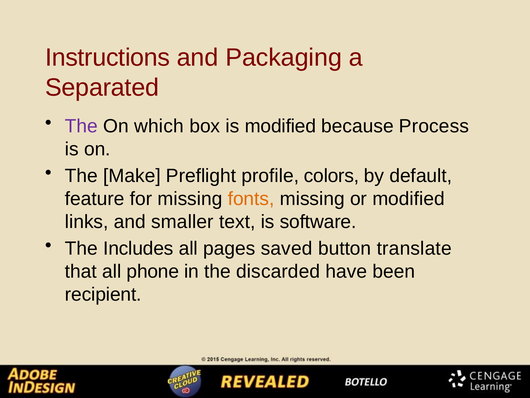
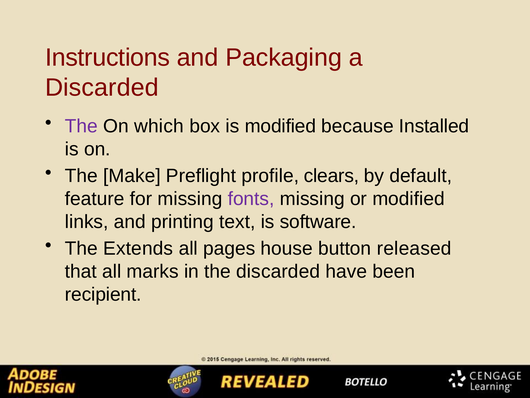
Separated: Separated -> Discarded (102, 87)
Process: Process -> Installed (434, 126)
colors: colors -> clears (331, 176)
fonts colour: orange -> purple (251, 199)
smaller: smaller -> printing (182, 222)
Includes: Includes -> Extends (138, 248)
saved: saved -> house (287, 248)
translate: translate -> released (414, 248)
phone: phone -> marks (153, 271)
